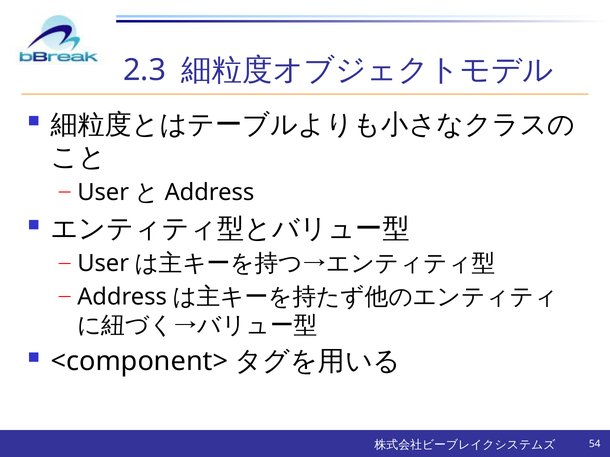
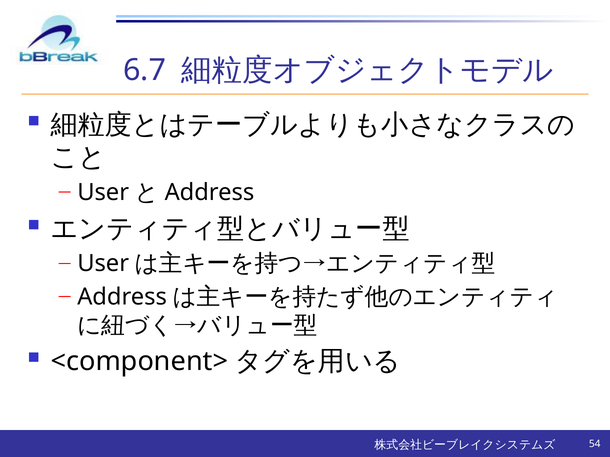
2.3: 2.3 -> 6.7 (145, 70)
